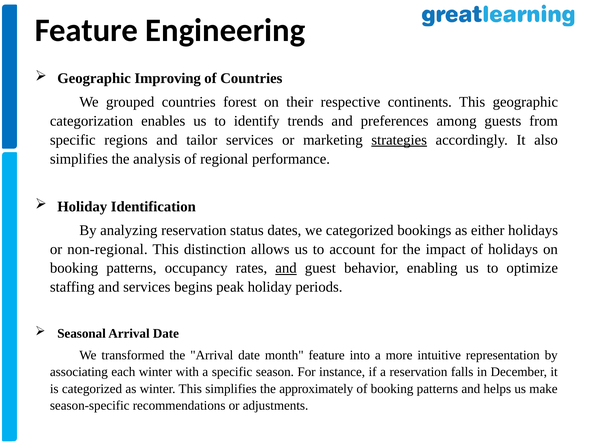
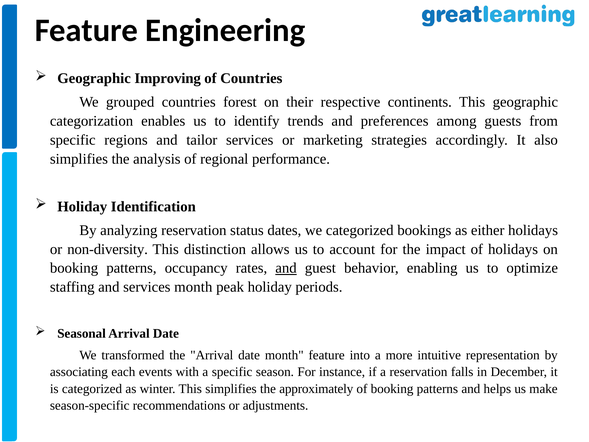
strategies underline: present -> none (399, 140)
non-regional: non-regional -> non-diversity (108, 249)
services begins: begins -> month (193, 287)
each winter: winter -> events (156, 372)
